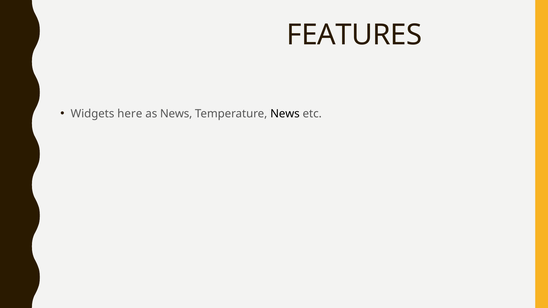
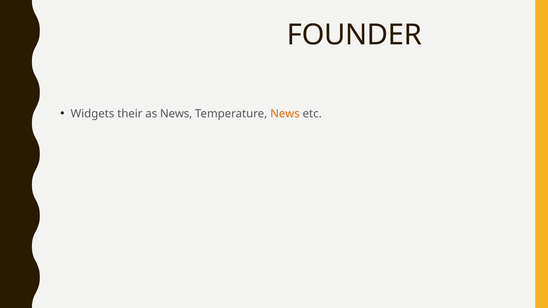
FEATURES: FEATURES -> FOUNDER (354, 35)
here: here -> their (130, 114)
News colour: black -> orange (285, 114)
